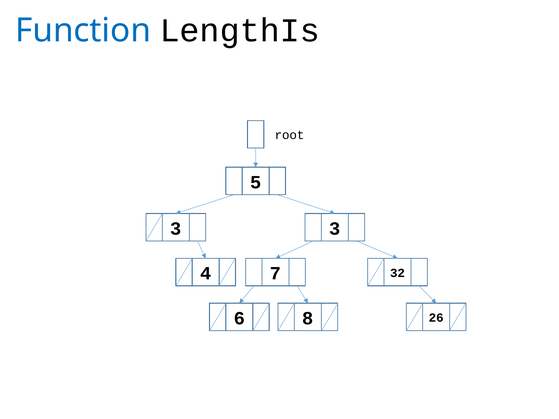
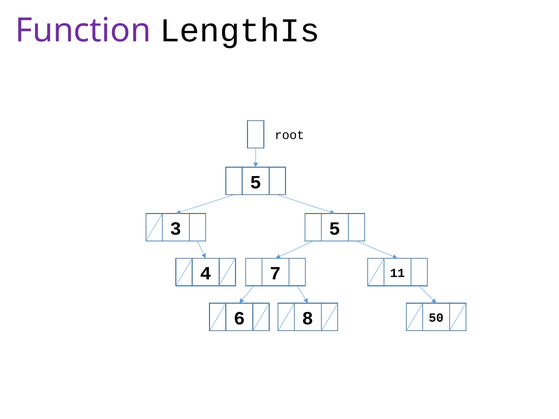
Function colour: blue -> purple (83, 31)
3 3: 3 -> 5 (335, 229)
32: 32 -> 11 (397, 273)
26: 26 -> 50 (436, 318)
